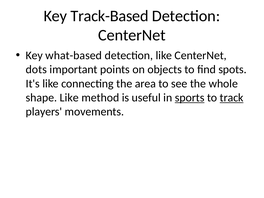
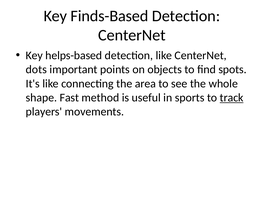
Track-Based: Track-Based -> Finds-Based (109, 16)
what-based: what-based -> helps-based (74, 55)
shape Like: Like -> Fast (69, 98)
sports underline: present -> none (190, 98)
